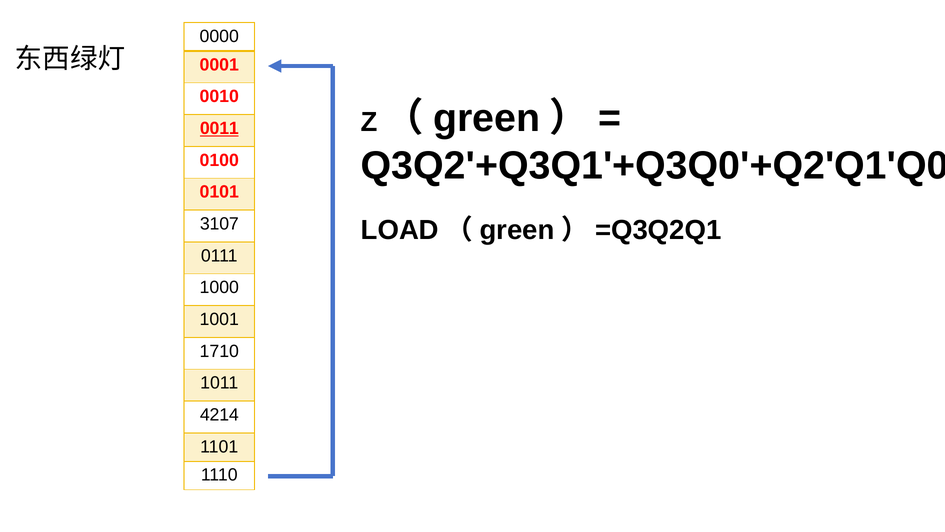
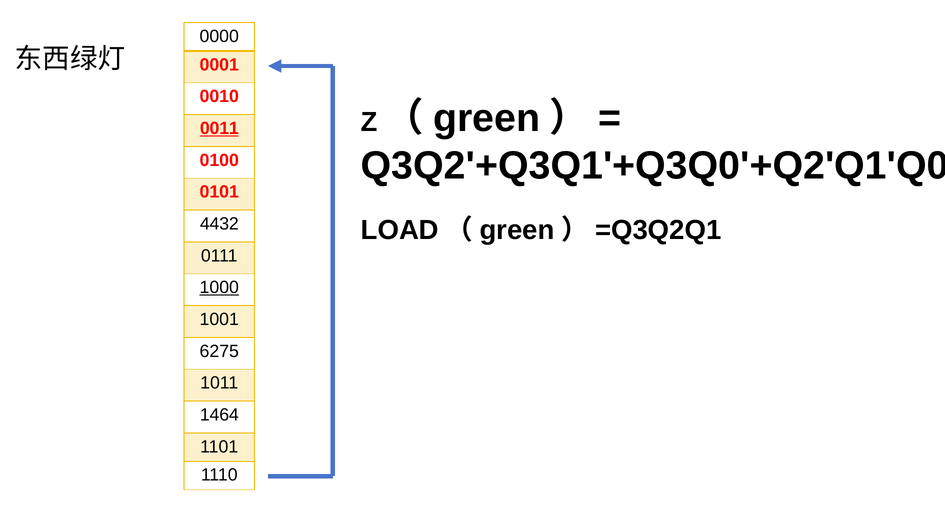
3107: 3107 -> 4432 (219, 224)
1000 underline: none -> present (219, 287)
1710: 1710 -> 6275 (219, 351)
4214: 4214 -> 1464 (219, 415)
